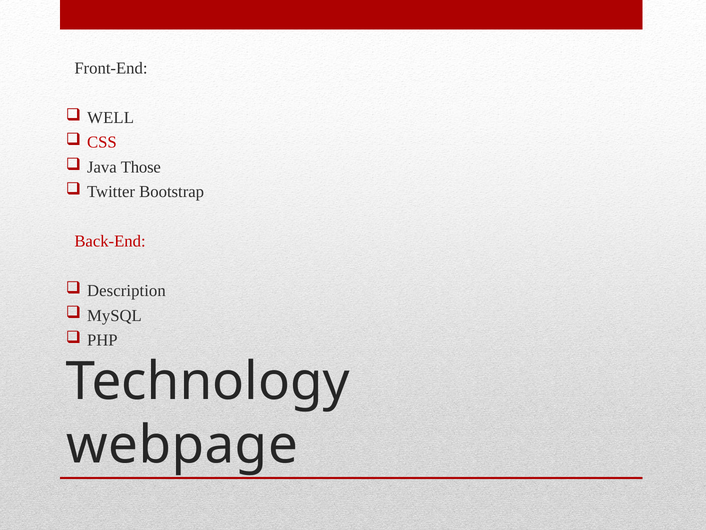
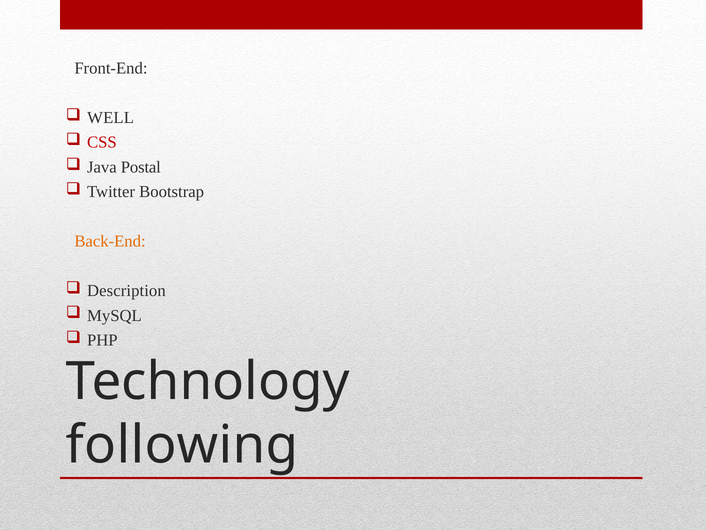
Those: Those -> Postal (141, 167)
Back-End colour: red -> orange (110, 241)
webpage: webpage -> following (182, 445)
